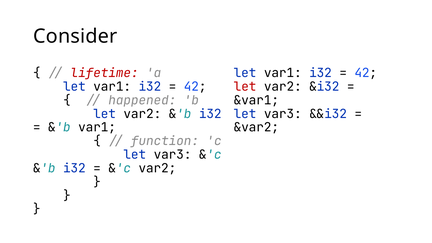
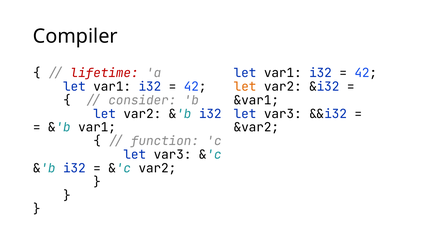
Consider: Consider -> Compiler (75, 36)
let colour: red -> orange (245, 87)
happened: happened -> consider (142, 100)
